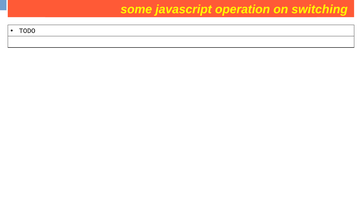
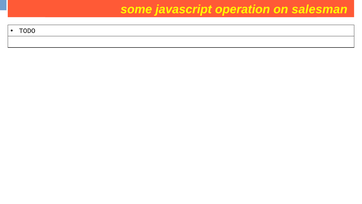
switching: switching -> salesman (320, 9)
